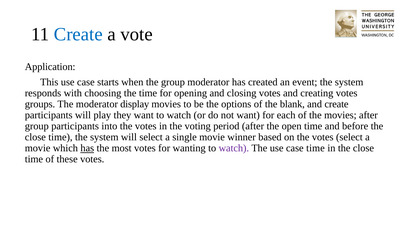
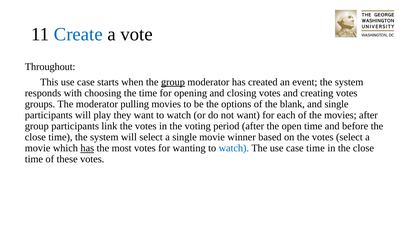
Application: Application -> Throughout (50, 67)
group underline: none -> present (173, 82)
display: display -> pulling (135, 104)
and create: create -> single (336, 104)
into: into -> link (109, 126)
watch colour: purple -> blue (234, 148)
